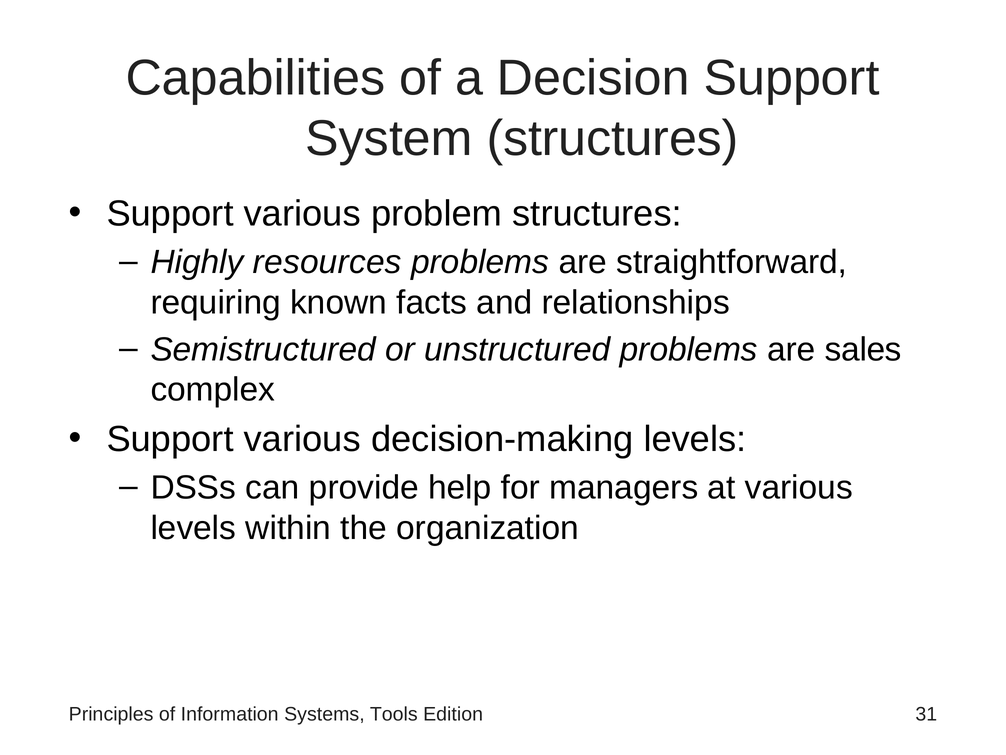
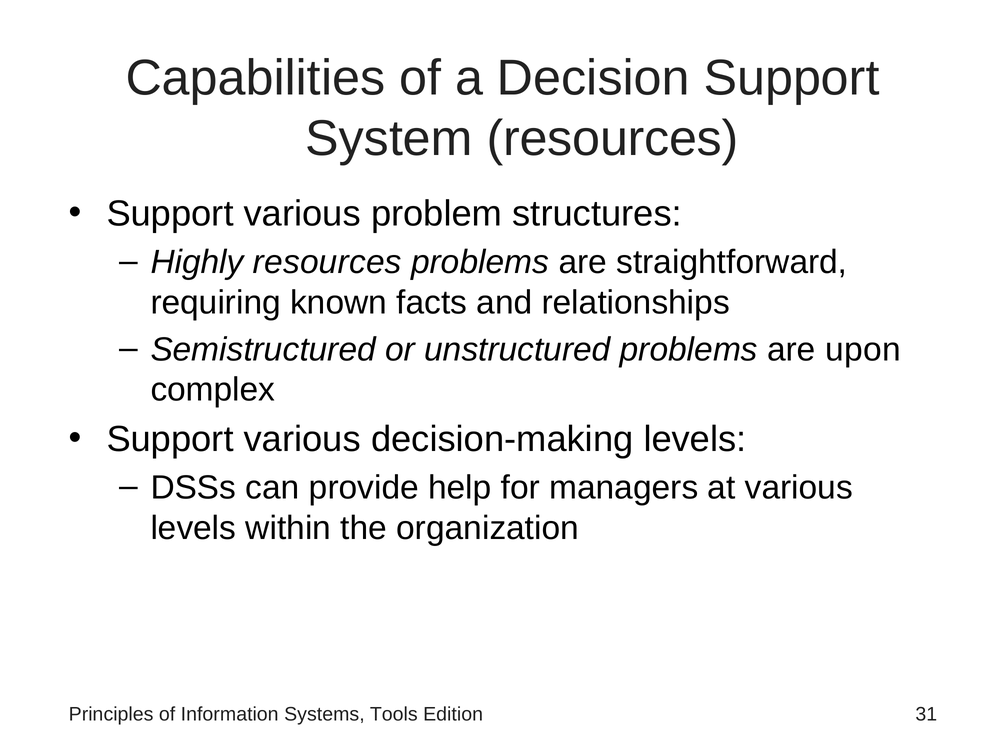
System structures: structures -> resources (613, 138)
sales: sales -> upon (863, 349)
